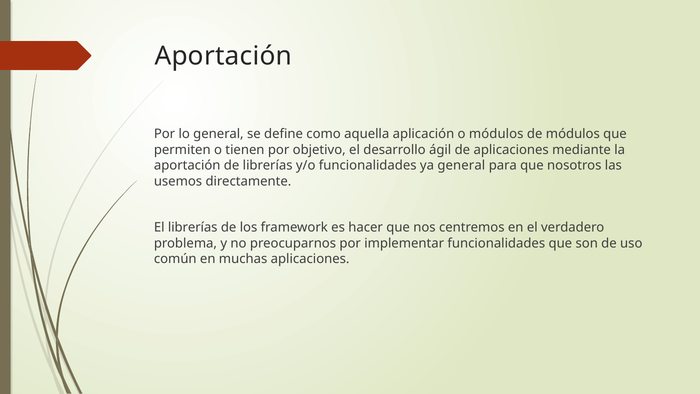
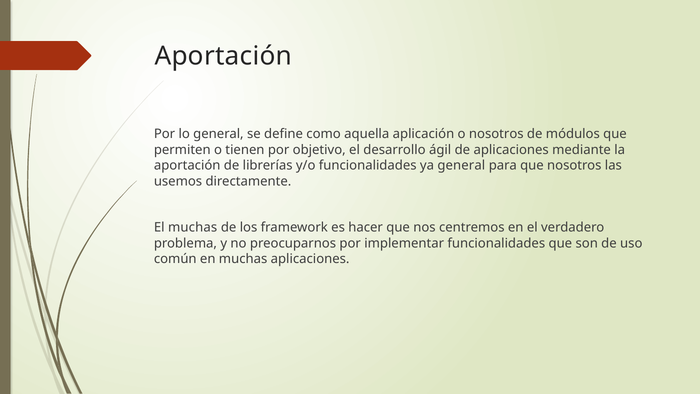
o módulos: módulos -> nosotros (496, 134)
El librerías: librerías -> muchas (193, 227)
